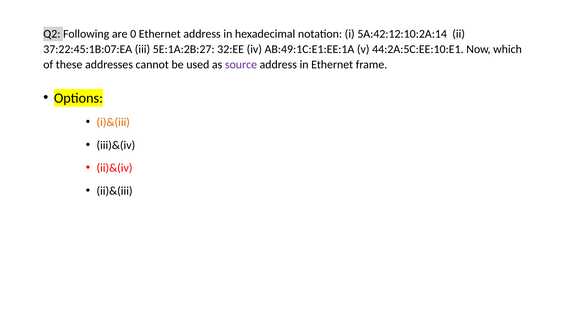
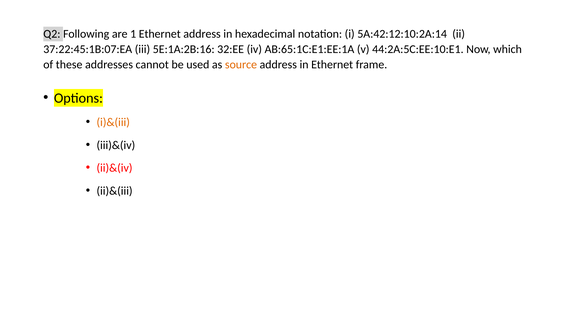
0: 0 -> 1 (133, 34)
5E:1A:2B:27: 5E:1A:2B:27 -> 5E:1A:2B:16 (184, 49)
AB:49:1C:E1:EE:1A: AB:49:1C:E1:EE:1A -> AB:65:1C:E1:EE:1A (309, 49)
source colour: purple -> orange (241, 64)
